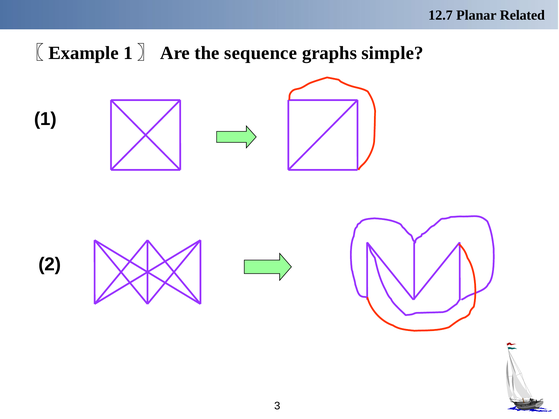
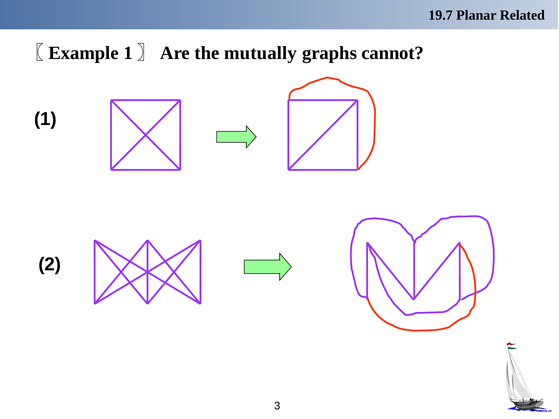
12.7: 12.7 -> 19.7 (441, 15)
sequence: sequence -> mutually (261, 53)
simple: simple -> cannot (393, 53)
